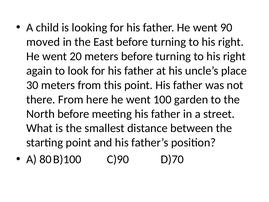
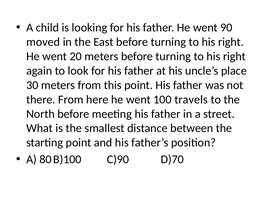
garden: garden -> travels (191, 99)
